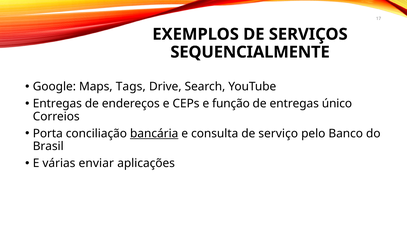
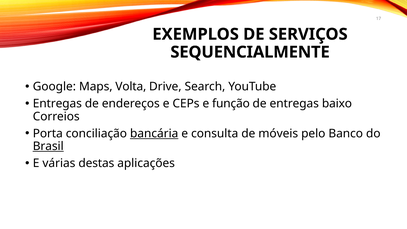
Tags: Tags -> Volta (131, 87)
único: único -> baixo (337, 104)
serviço: serviço -> móveis (278, 133)
Brasil underline: none -> present (48, 146)
enviar: enviar -> destas (96, 163)
